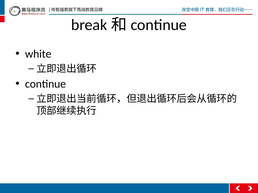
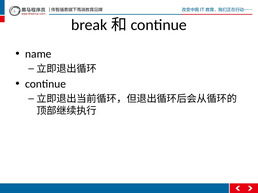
white: white -> name (38, 54)
